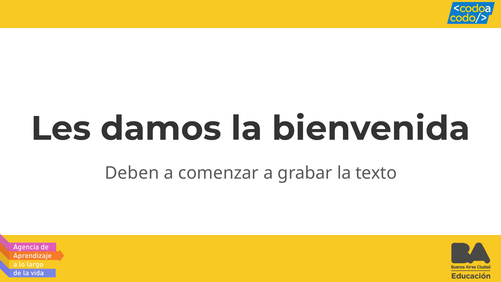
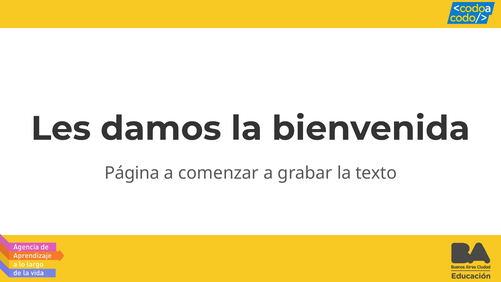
Deben: Deben -> Página (132, 173)
